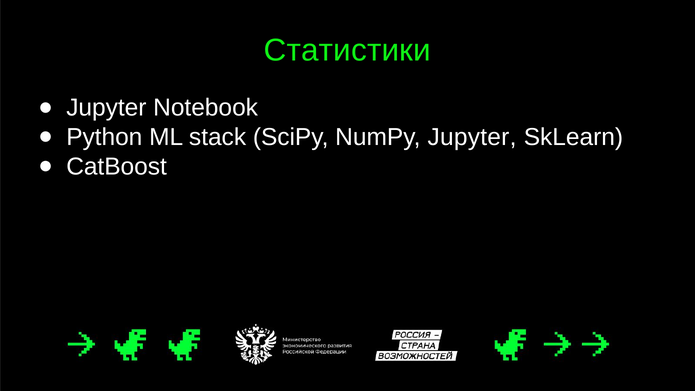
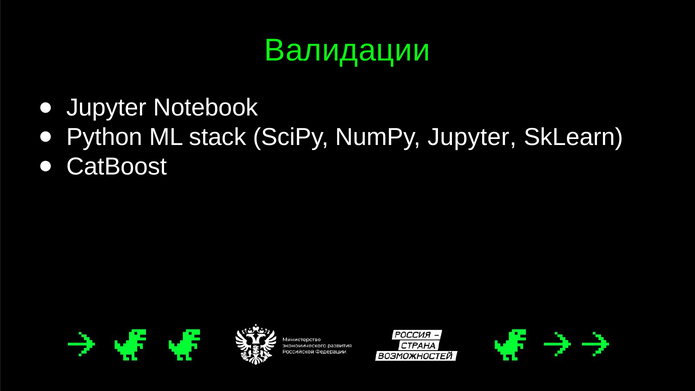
Статистики: Статистики -> Валидации (347, 50)
